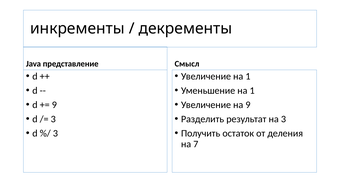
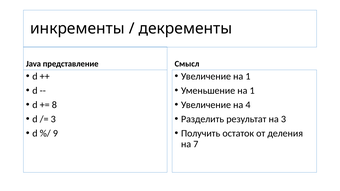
9: 9 -> 8 (54, 105)
на 9: 9 -> 4 (248, 105)
3: 3 -> 9 (55, 133)
